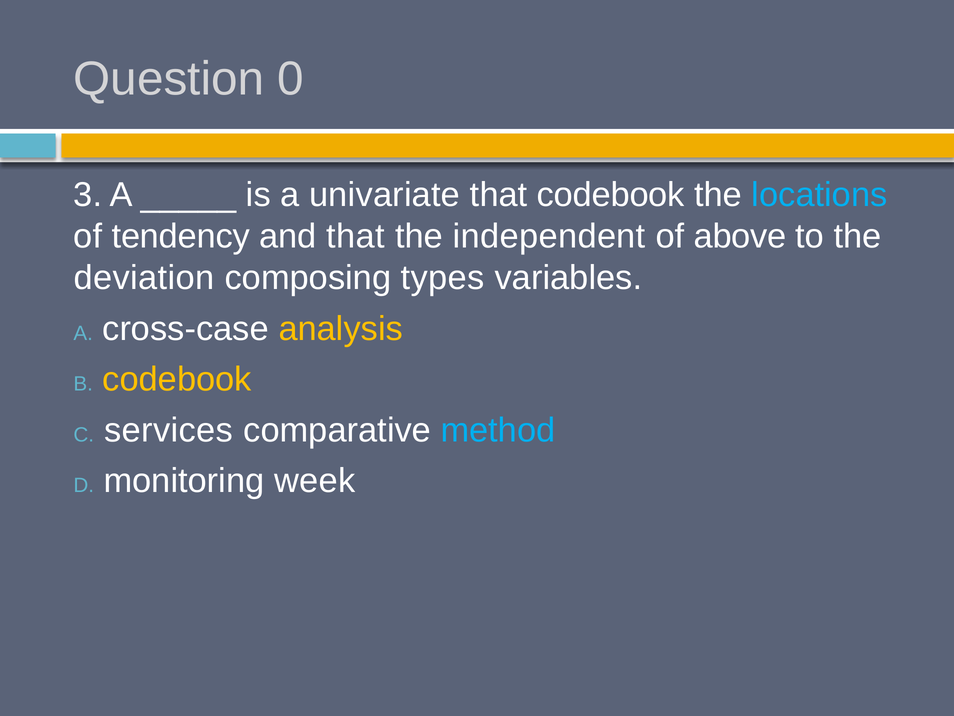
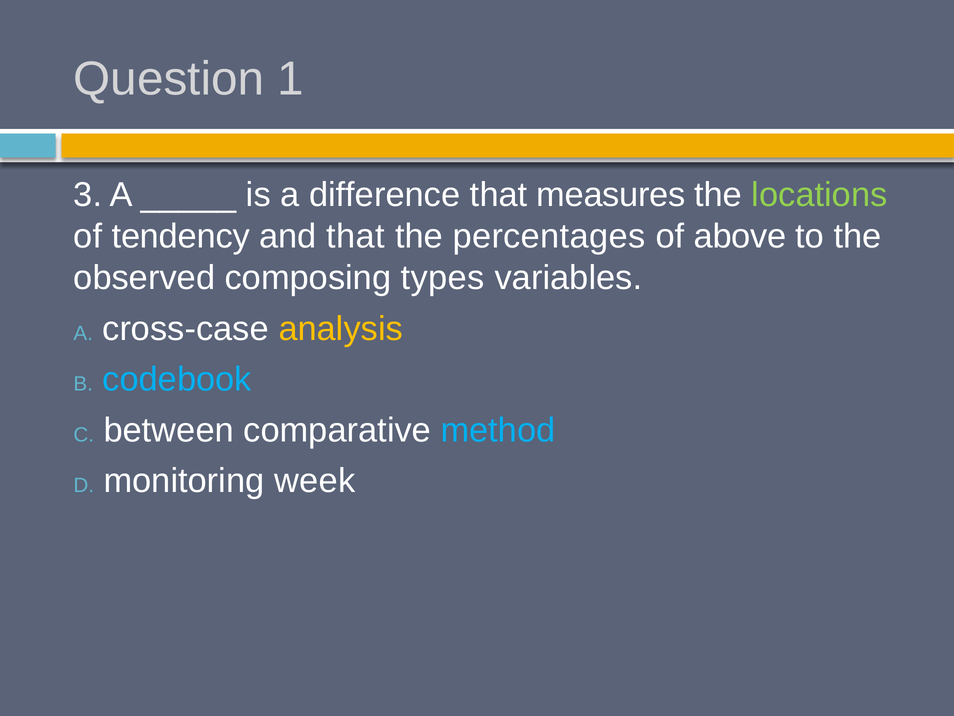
0: 0 -> 1 (291, 79)
univariate: univariate -> difference (385, 195)
that codebook: codebook -> measures (611, 195)
locations colour: light blue -> light green (819, 195)
independent: independent -> percentages (549, 236)
deviation: deviation -> observed (144, 278)
codebook colour: yellow -> light blue (177, 379)
services: services -> between (169, 430)
